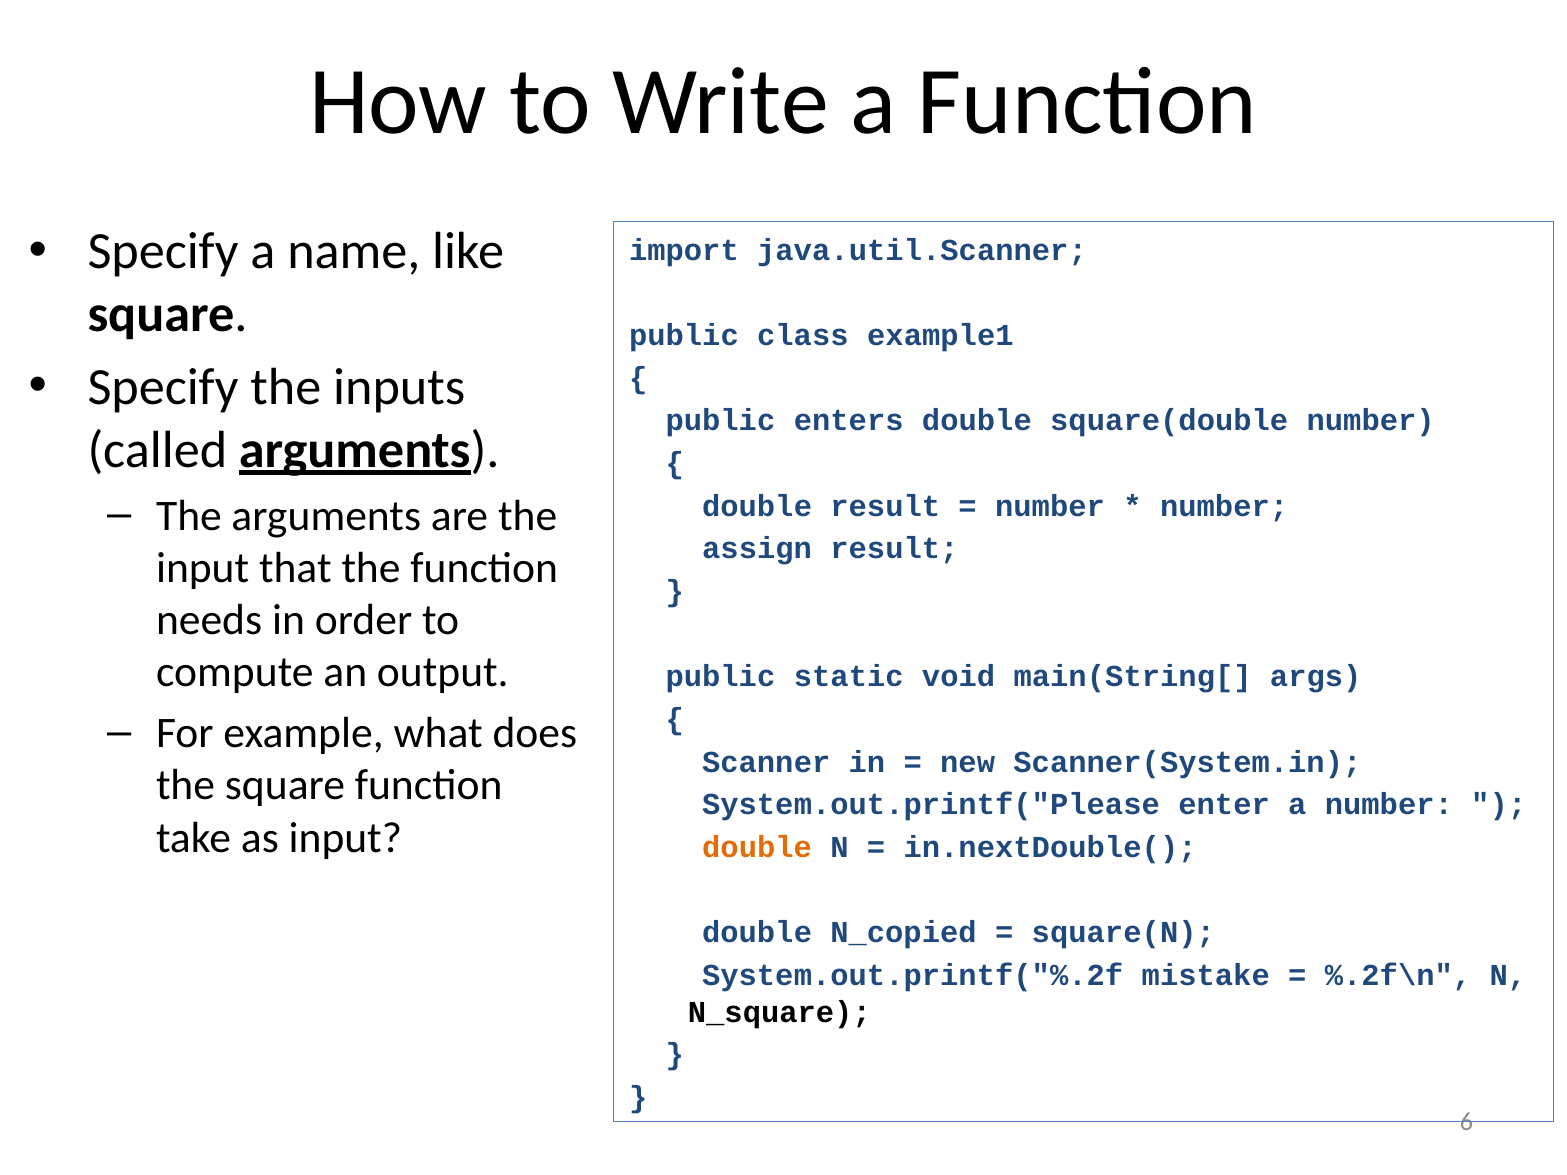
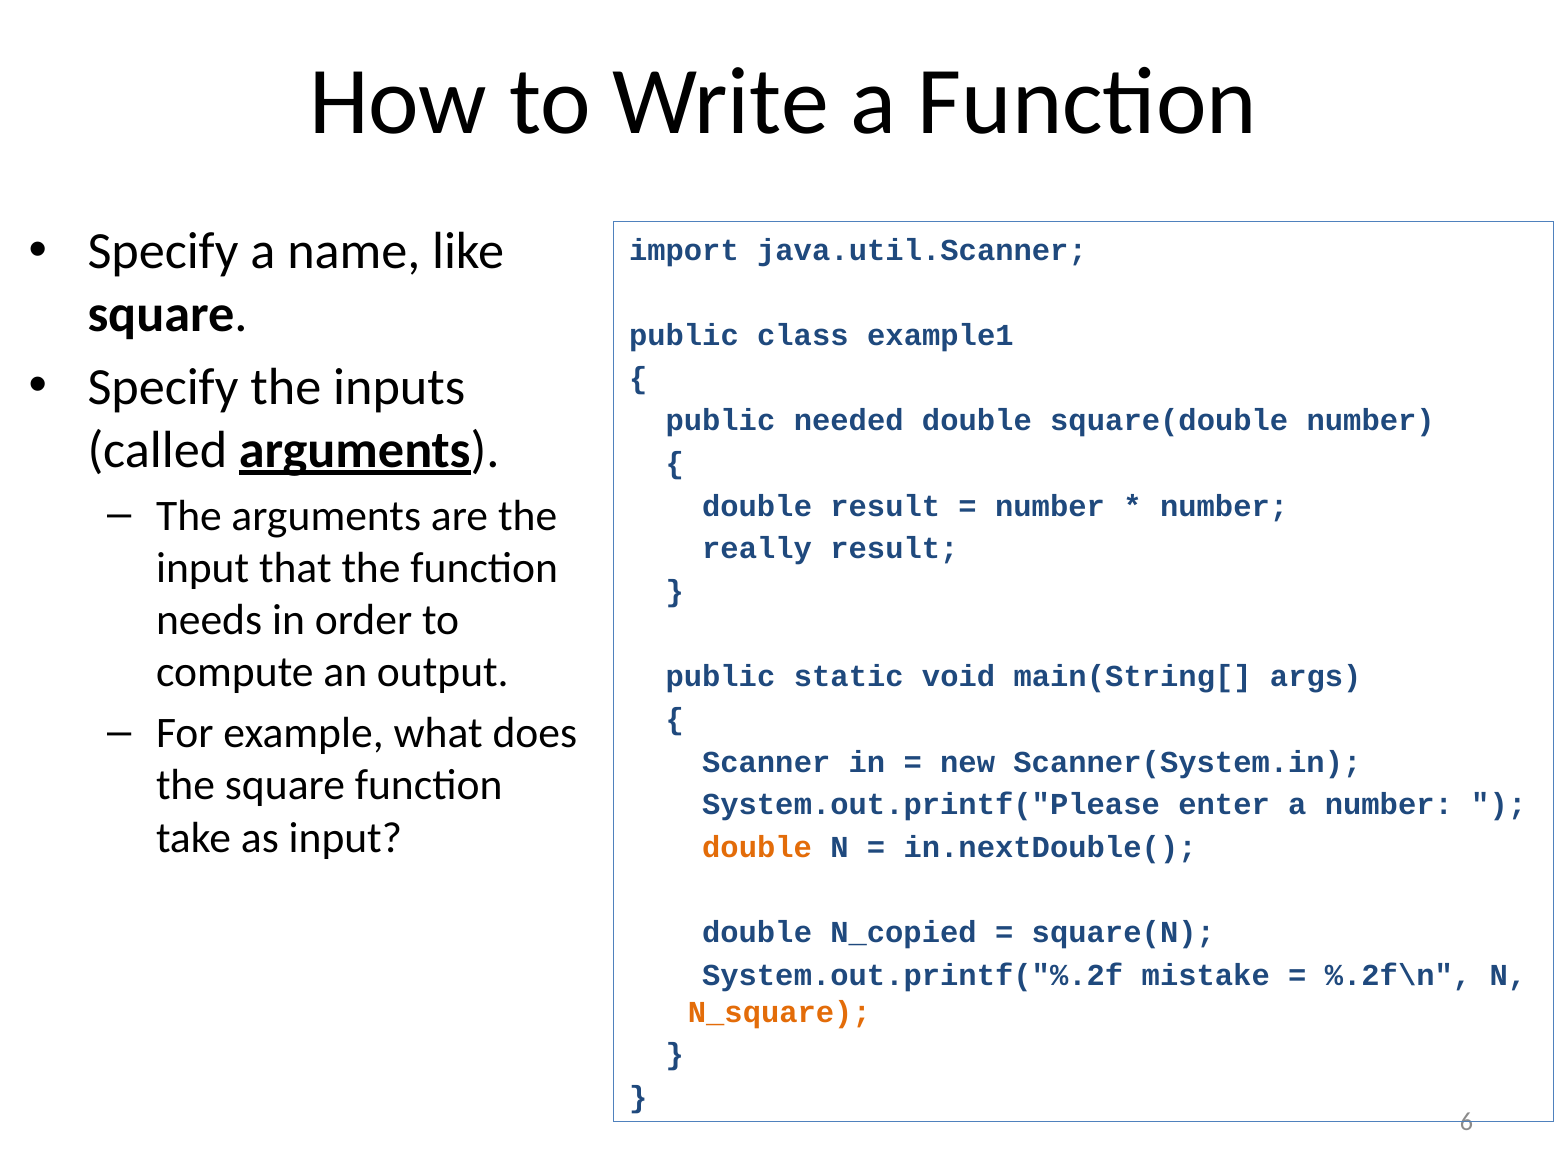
enters: enters -> needed (849, 421)
assign: assign -> really (757, 549)
N_square colour: black -> orange (779, 1012)
